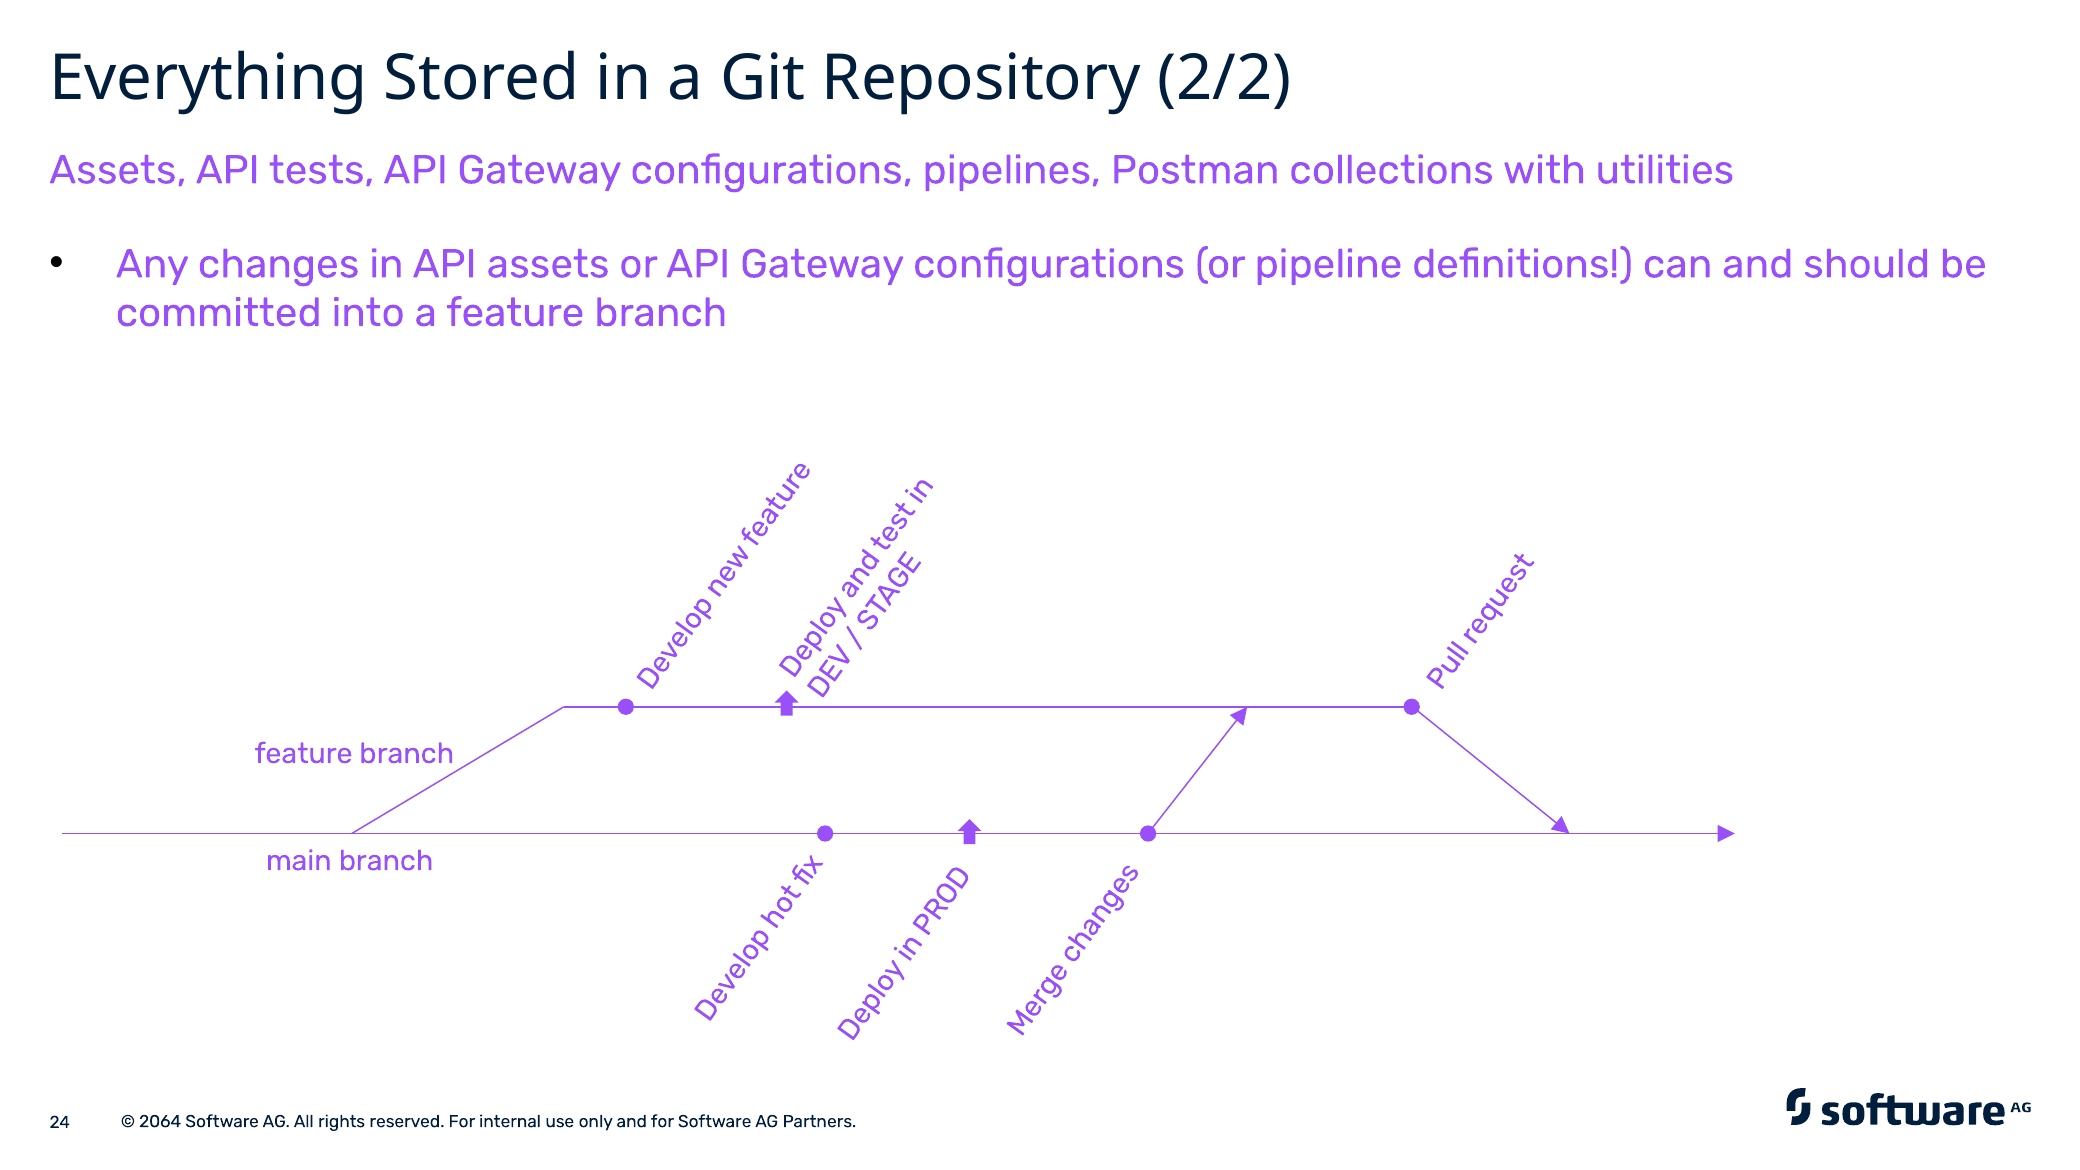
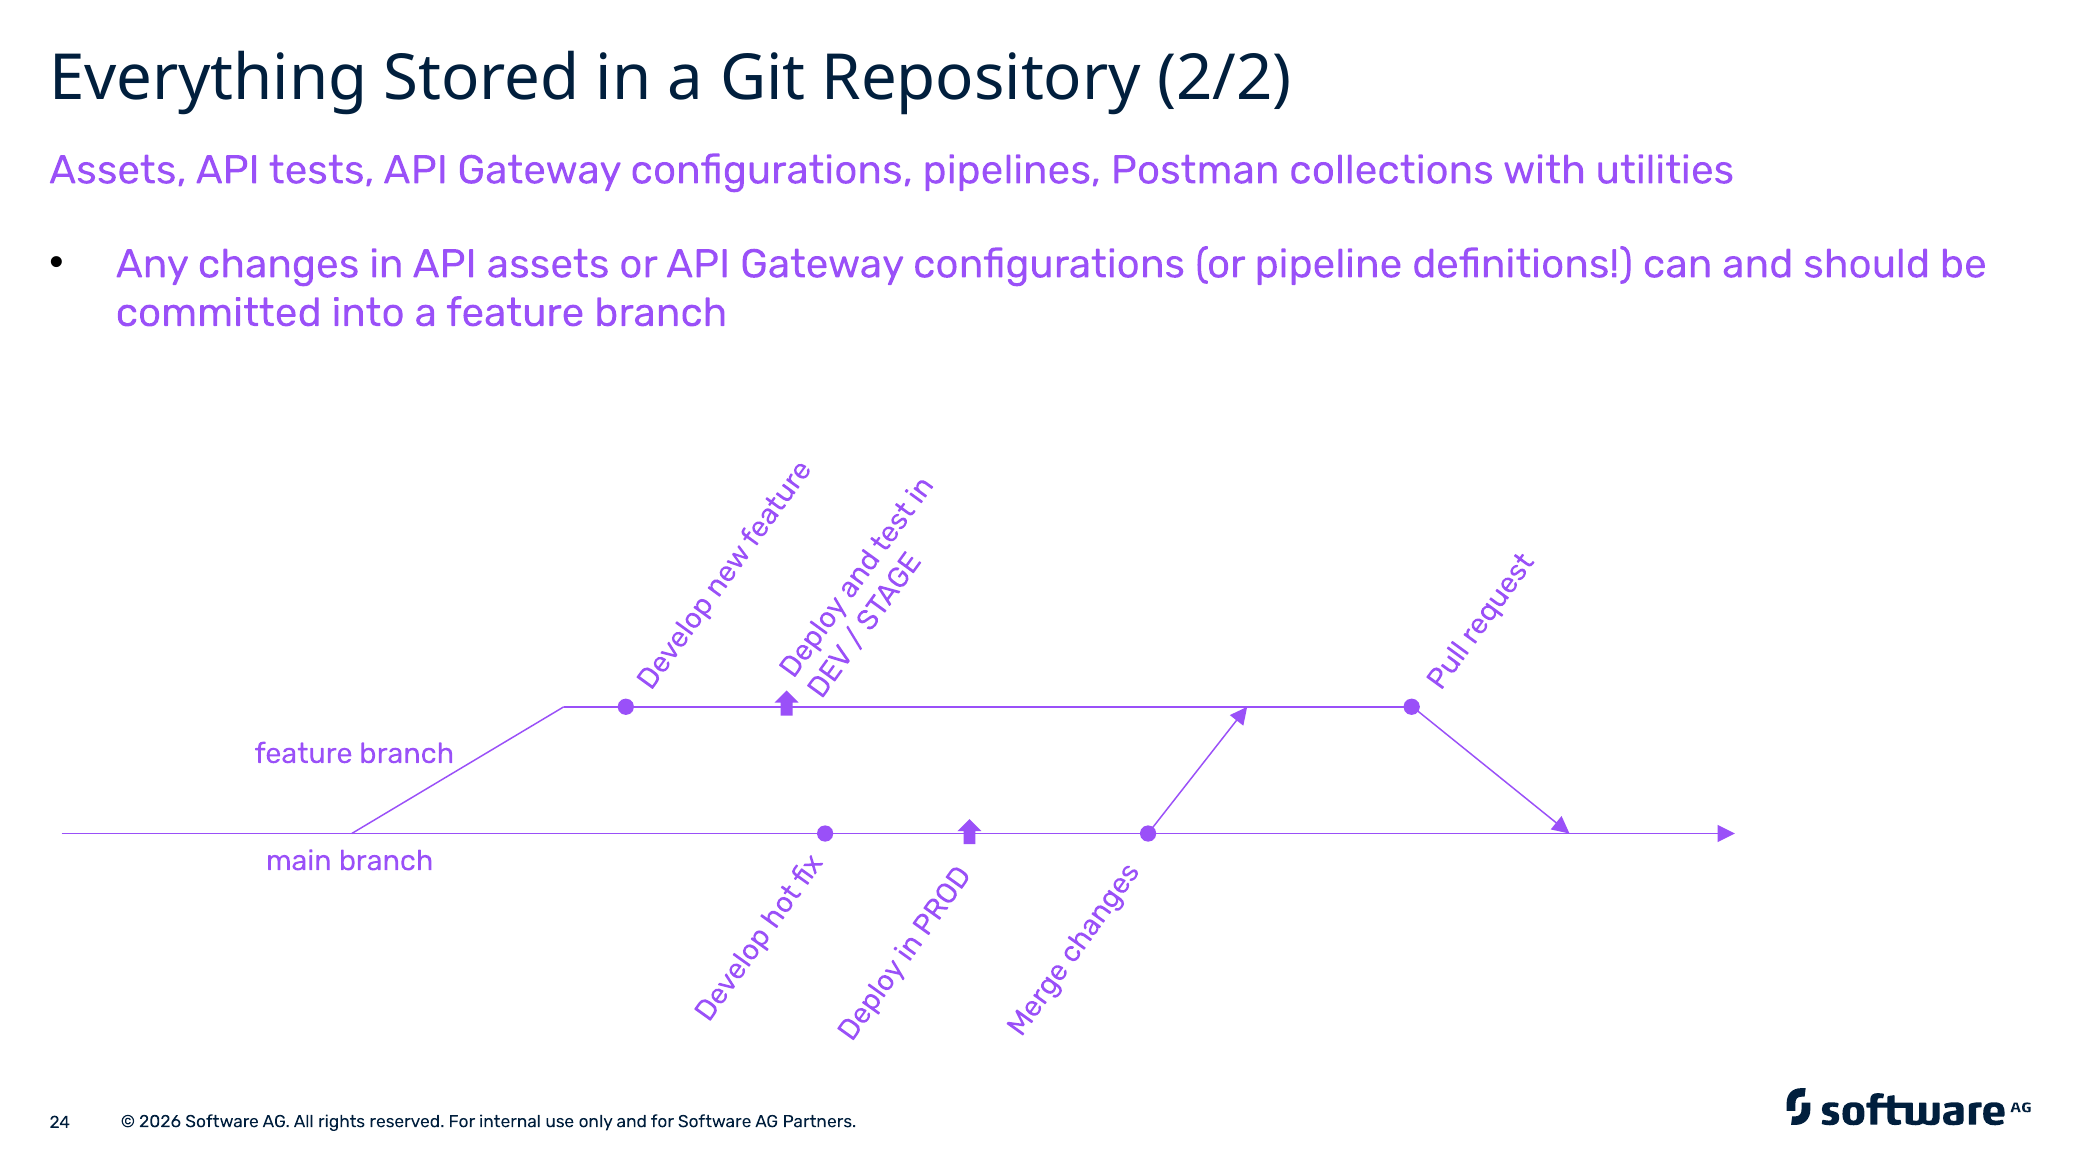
2064: 2064 -> 2026 (160, 1121)
